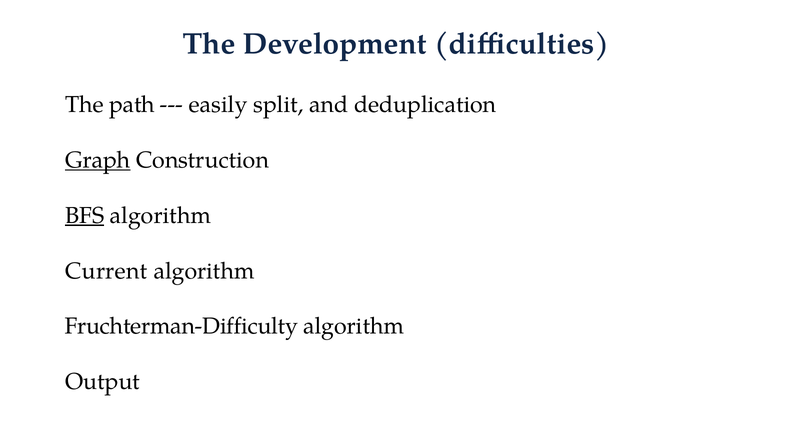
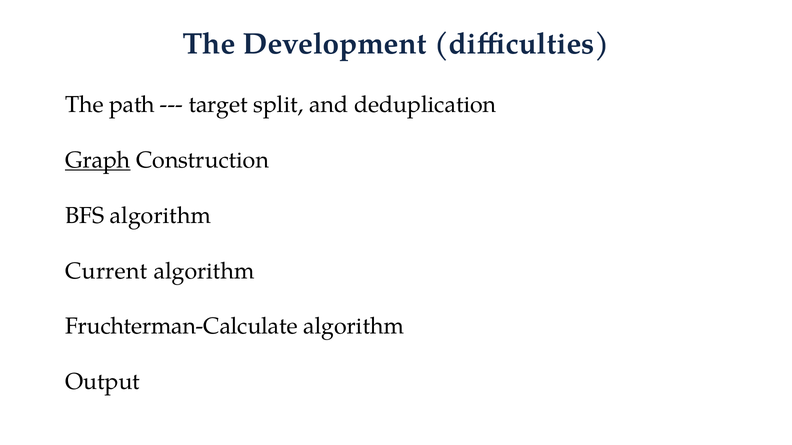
easily: easily -> target (218, 105)
BFS underline: present -> none (85, 216)
Fruchterman-Difficulty: Fruchterman-Difficulty -> Fruchterman-Calculate (181, 327)
